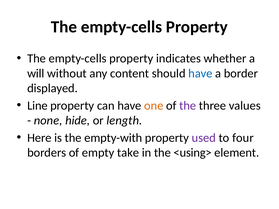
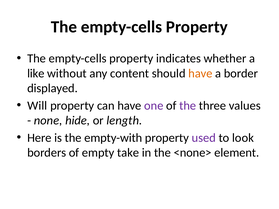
will: will -> like (36, 73)
have colour: blue -> orange (200, 73)
Line: Line -> Will (37, 106)
one colour: orange -> purple (154, 106)
four: four -> look (243, 138)
<using>: <using> -> <none> (193, 153)
